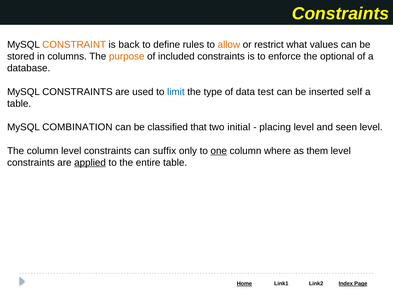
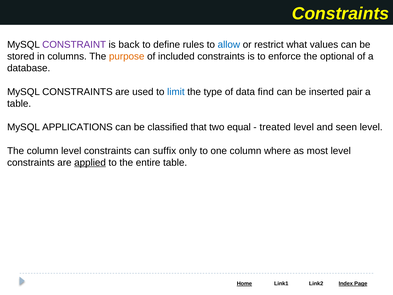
CONSTRAINT colour: orange -> purple (74, 45)
allow colour: orange -> blue (229, 45)
test: test -> find (266, 92)
self: self -> pair (355, 92)
COMBINATION: COMBINATION -> APPLICATIONS (77, 127)
initial: initial -> equal (239, 127)
placing: placing -> treated (275, 127)
one underline: present -> none (219, 151)
them: them -> most (317, 151)
